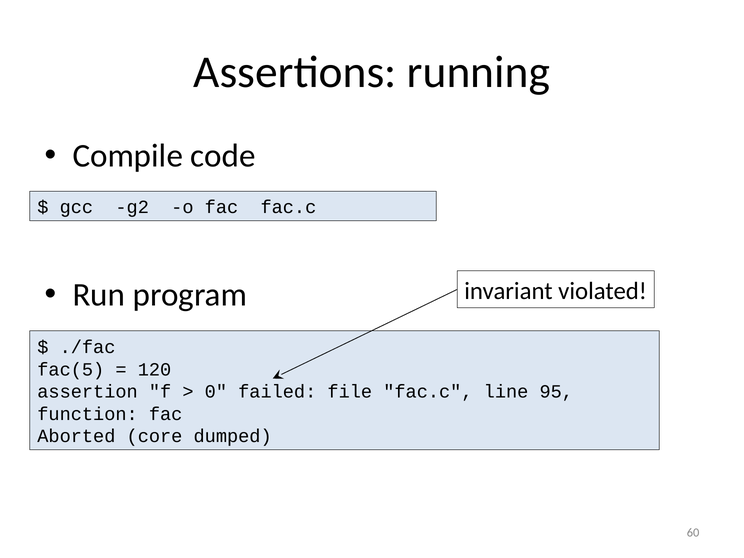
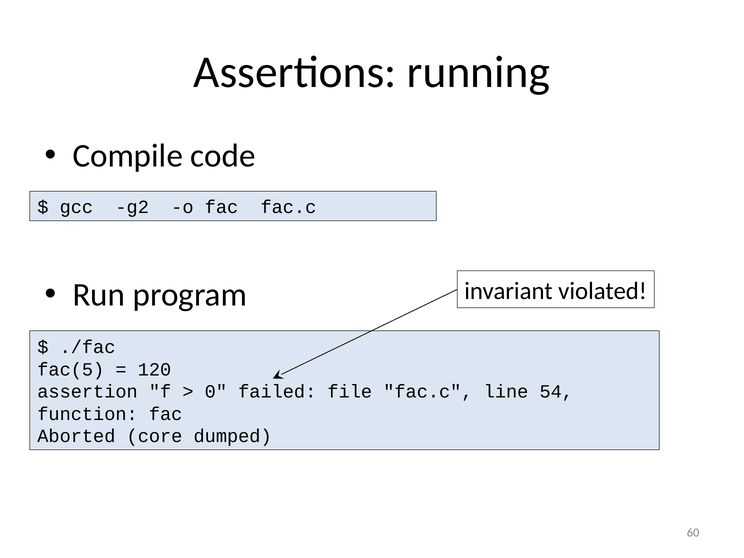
95: 95 -> 54 (556, 392)
